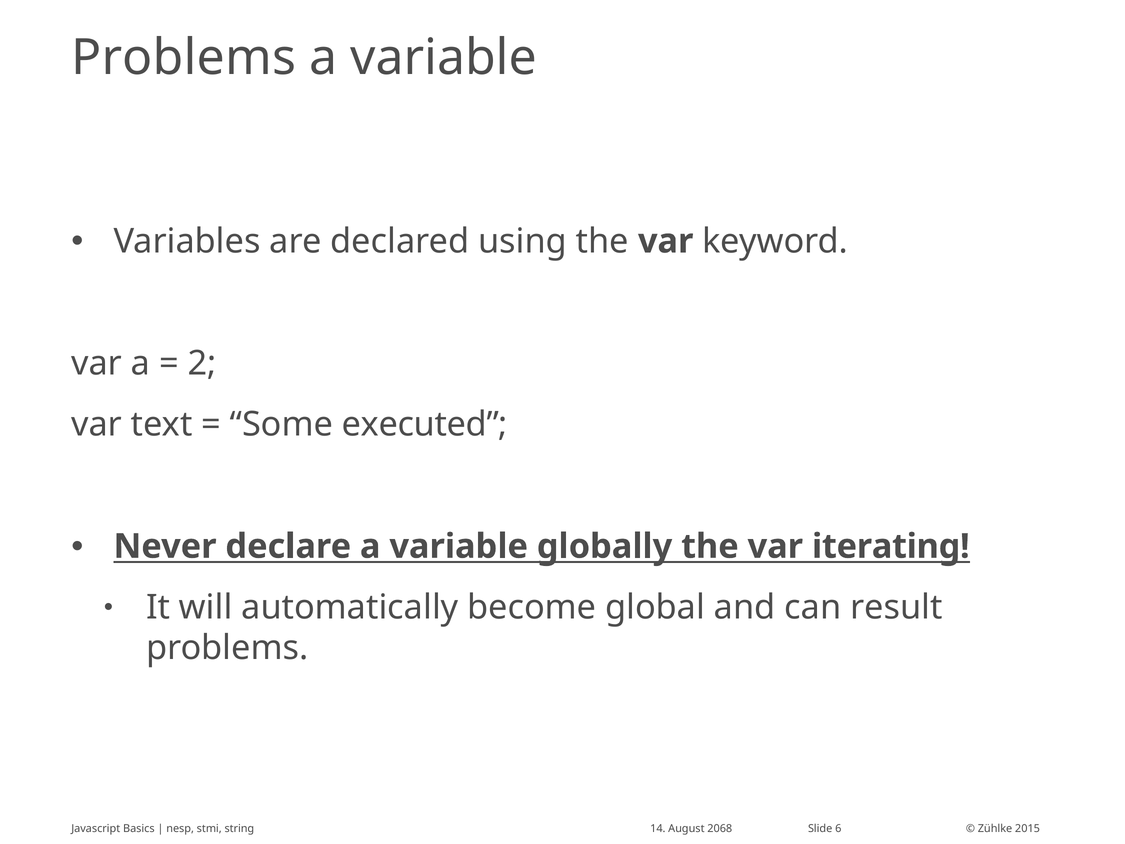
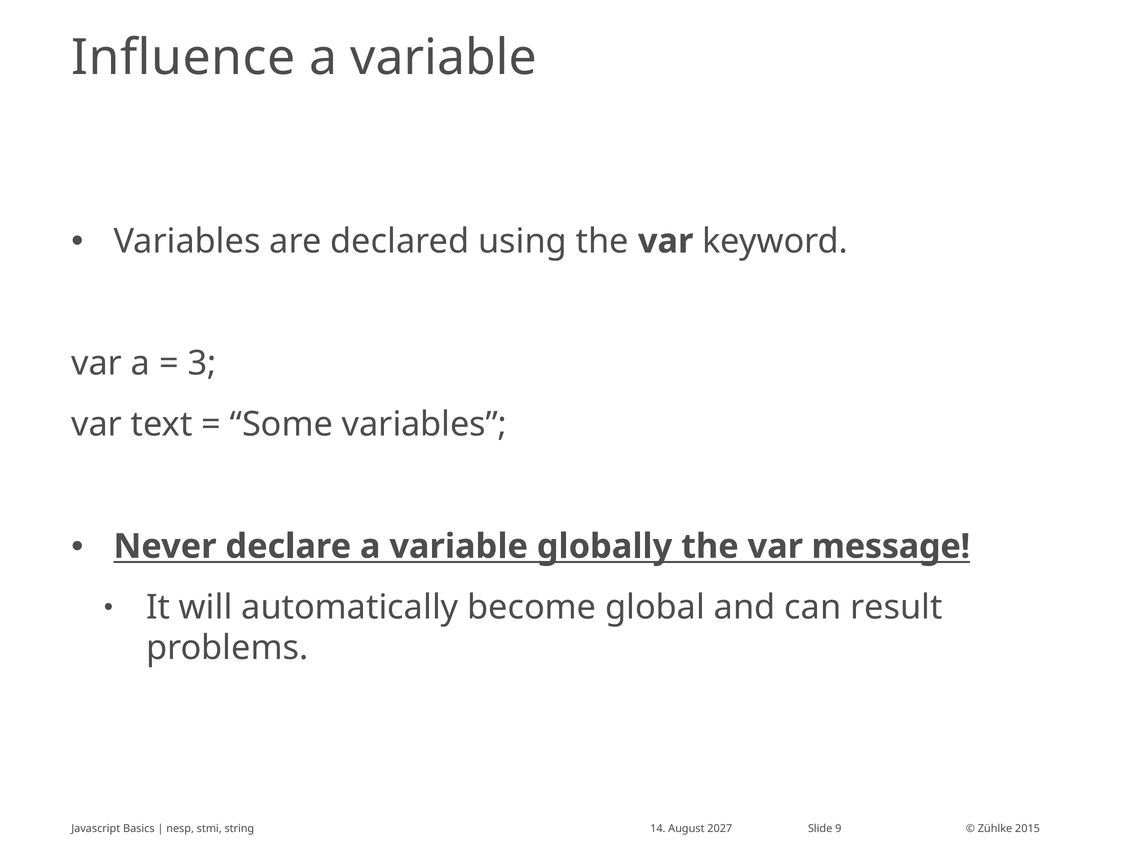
Problems: Problems -> Influence (183, 58)
2: 2 -> 3 (202, 363)
Some executed: executed -> variables (425, 424)
iterating: iterating -> message (891, 546)
2068: 2068 -> 2027 (720, 828)
6: 6 -> 9 (838, 828)
